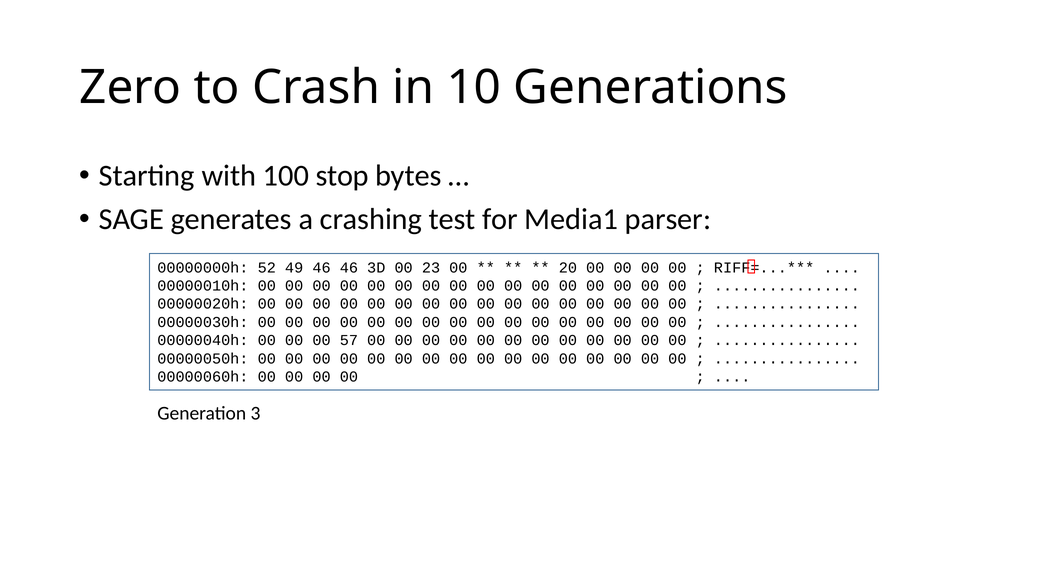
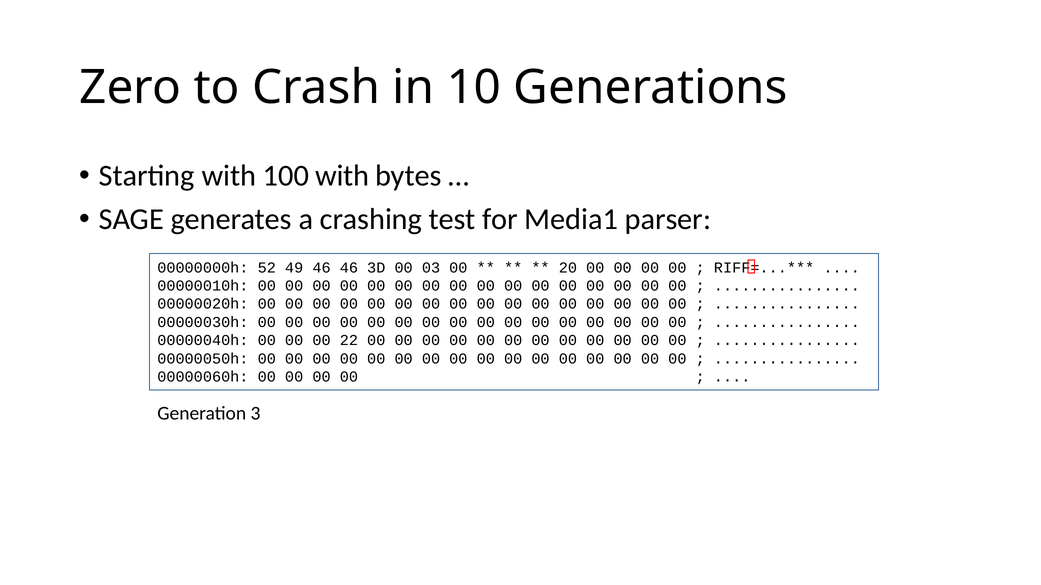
100 stop: stop -> with (342, 176)
23: 23 -> 03 (431, 268)
57: 57 -> 22 (349, 341)
